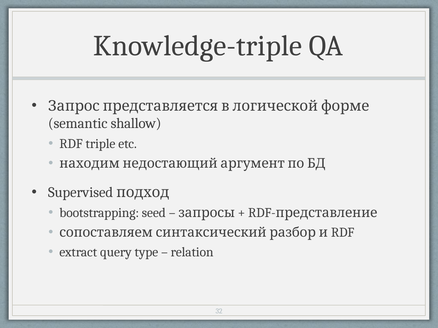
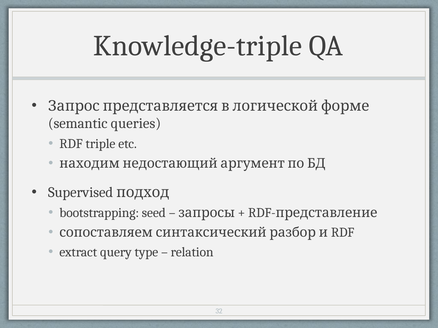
shallow: shallow -> queries (136, 124)
